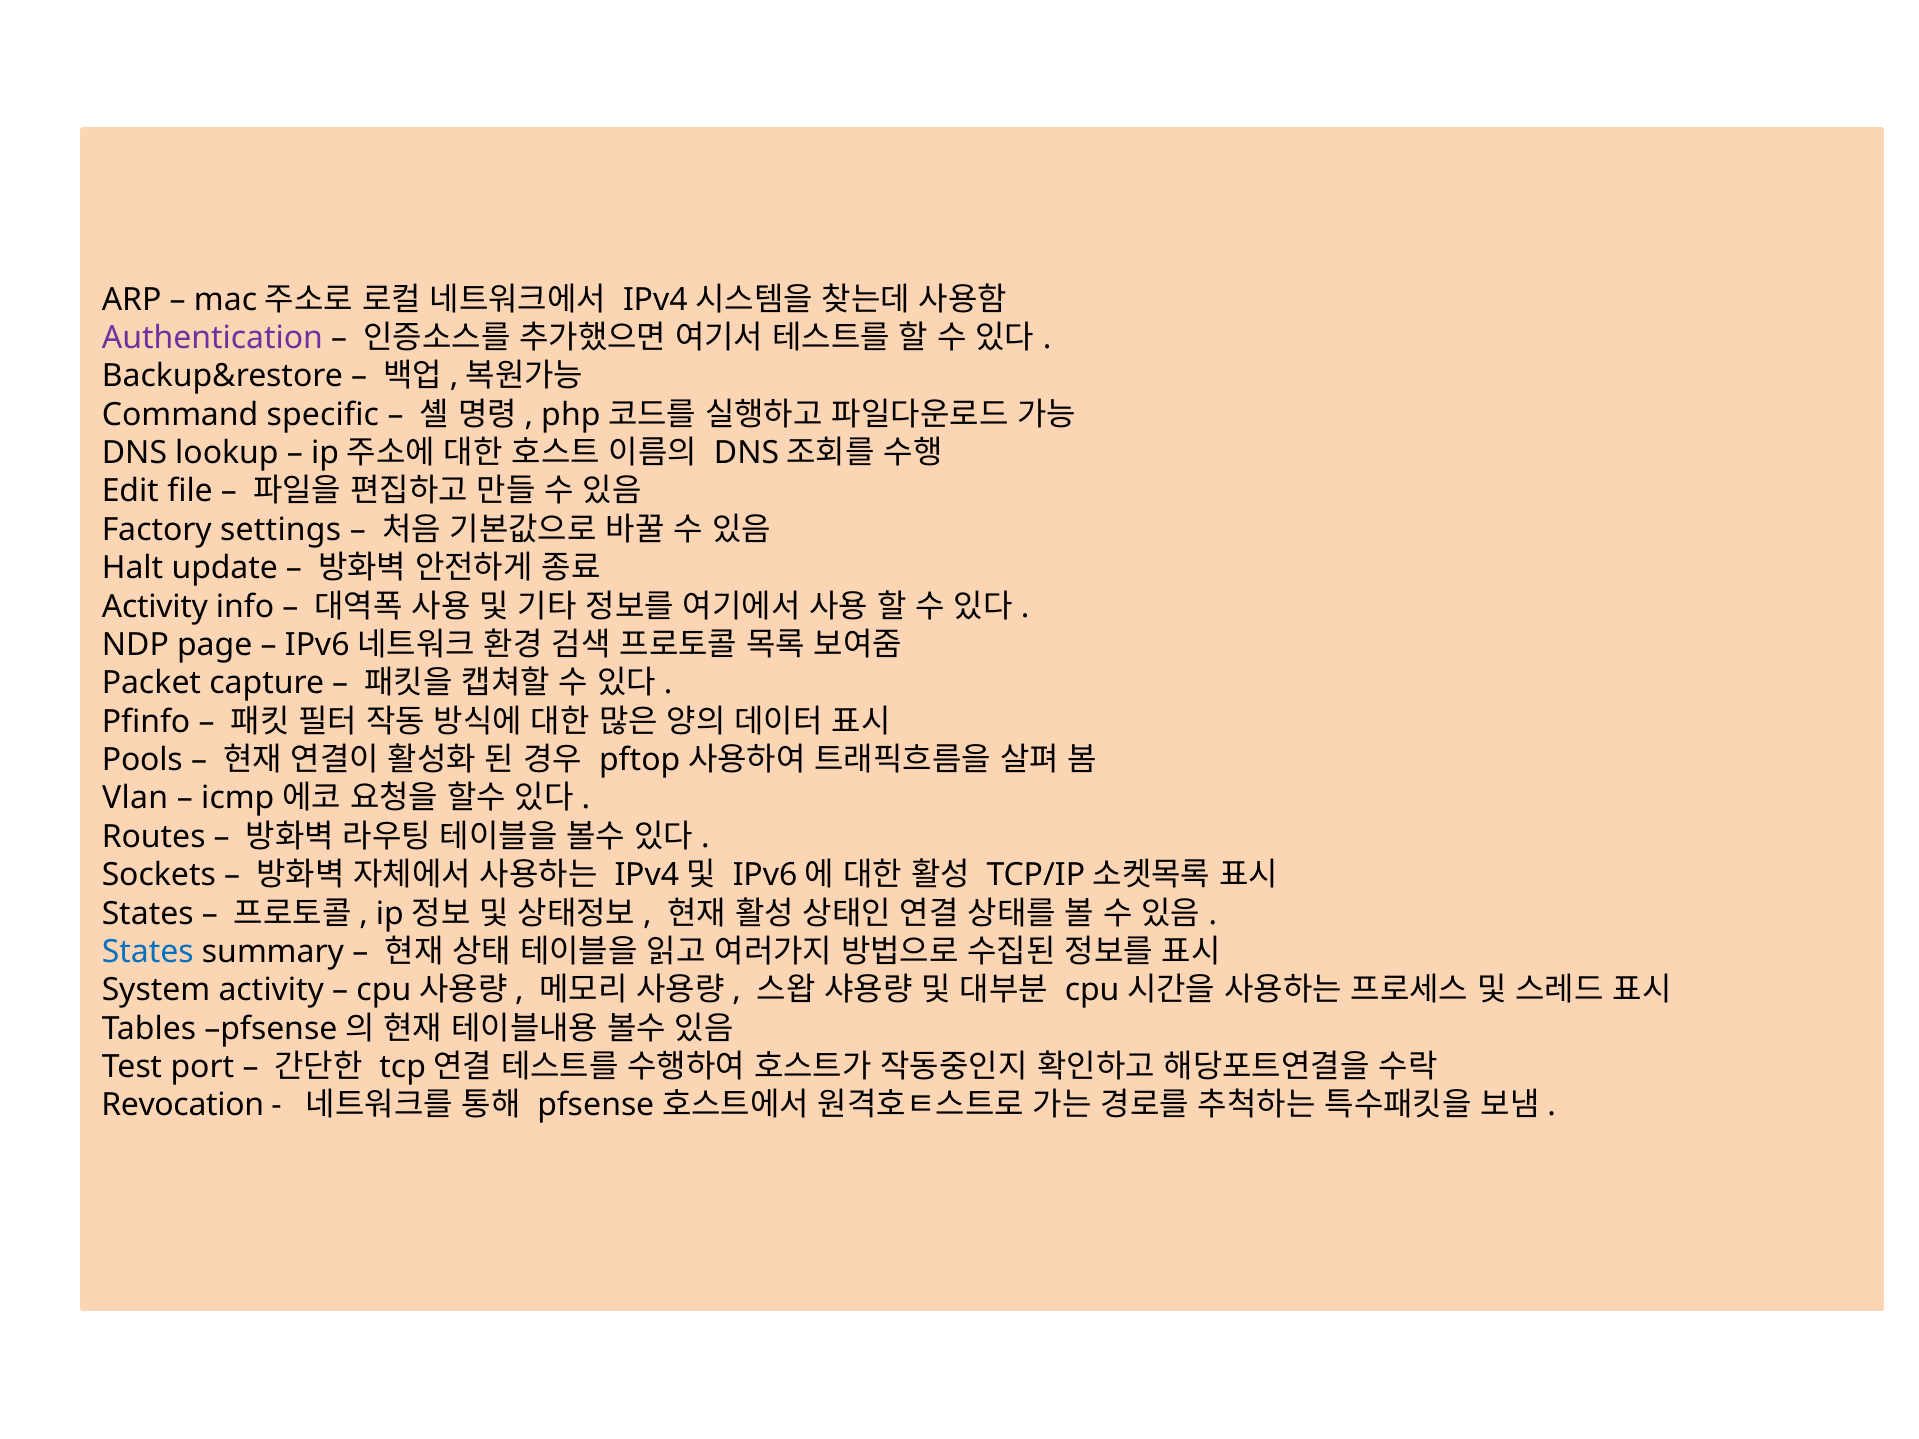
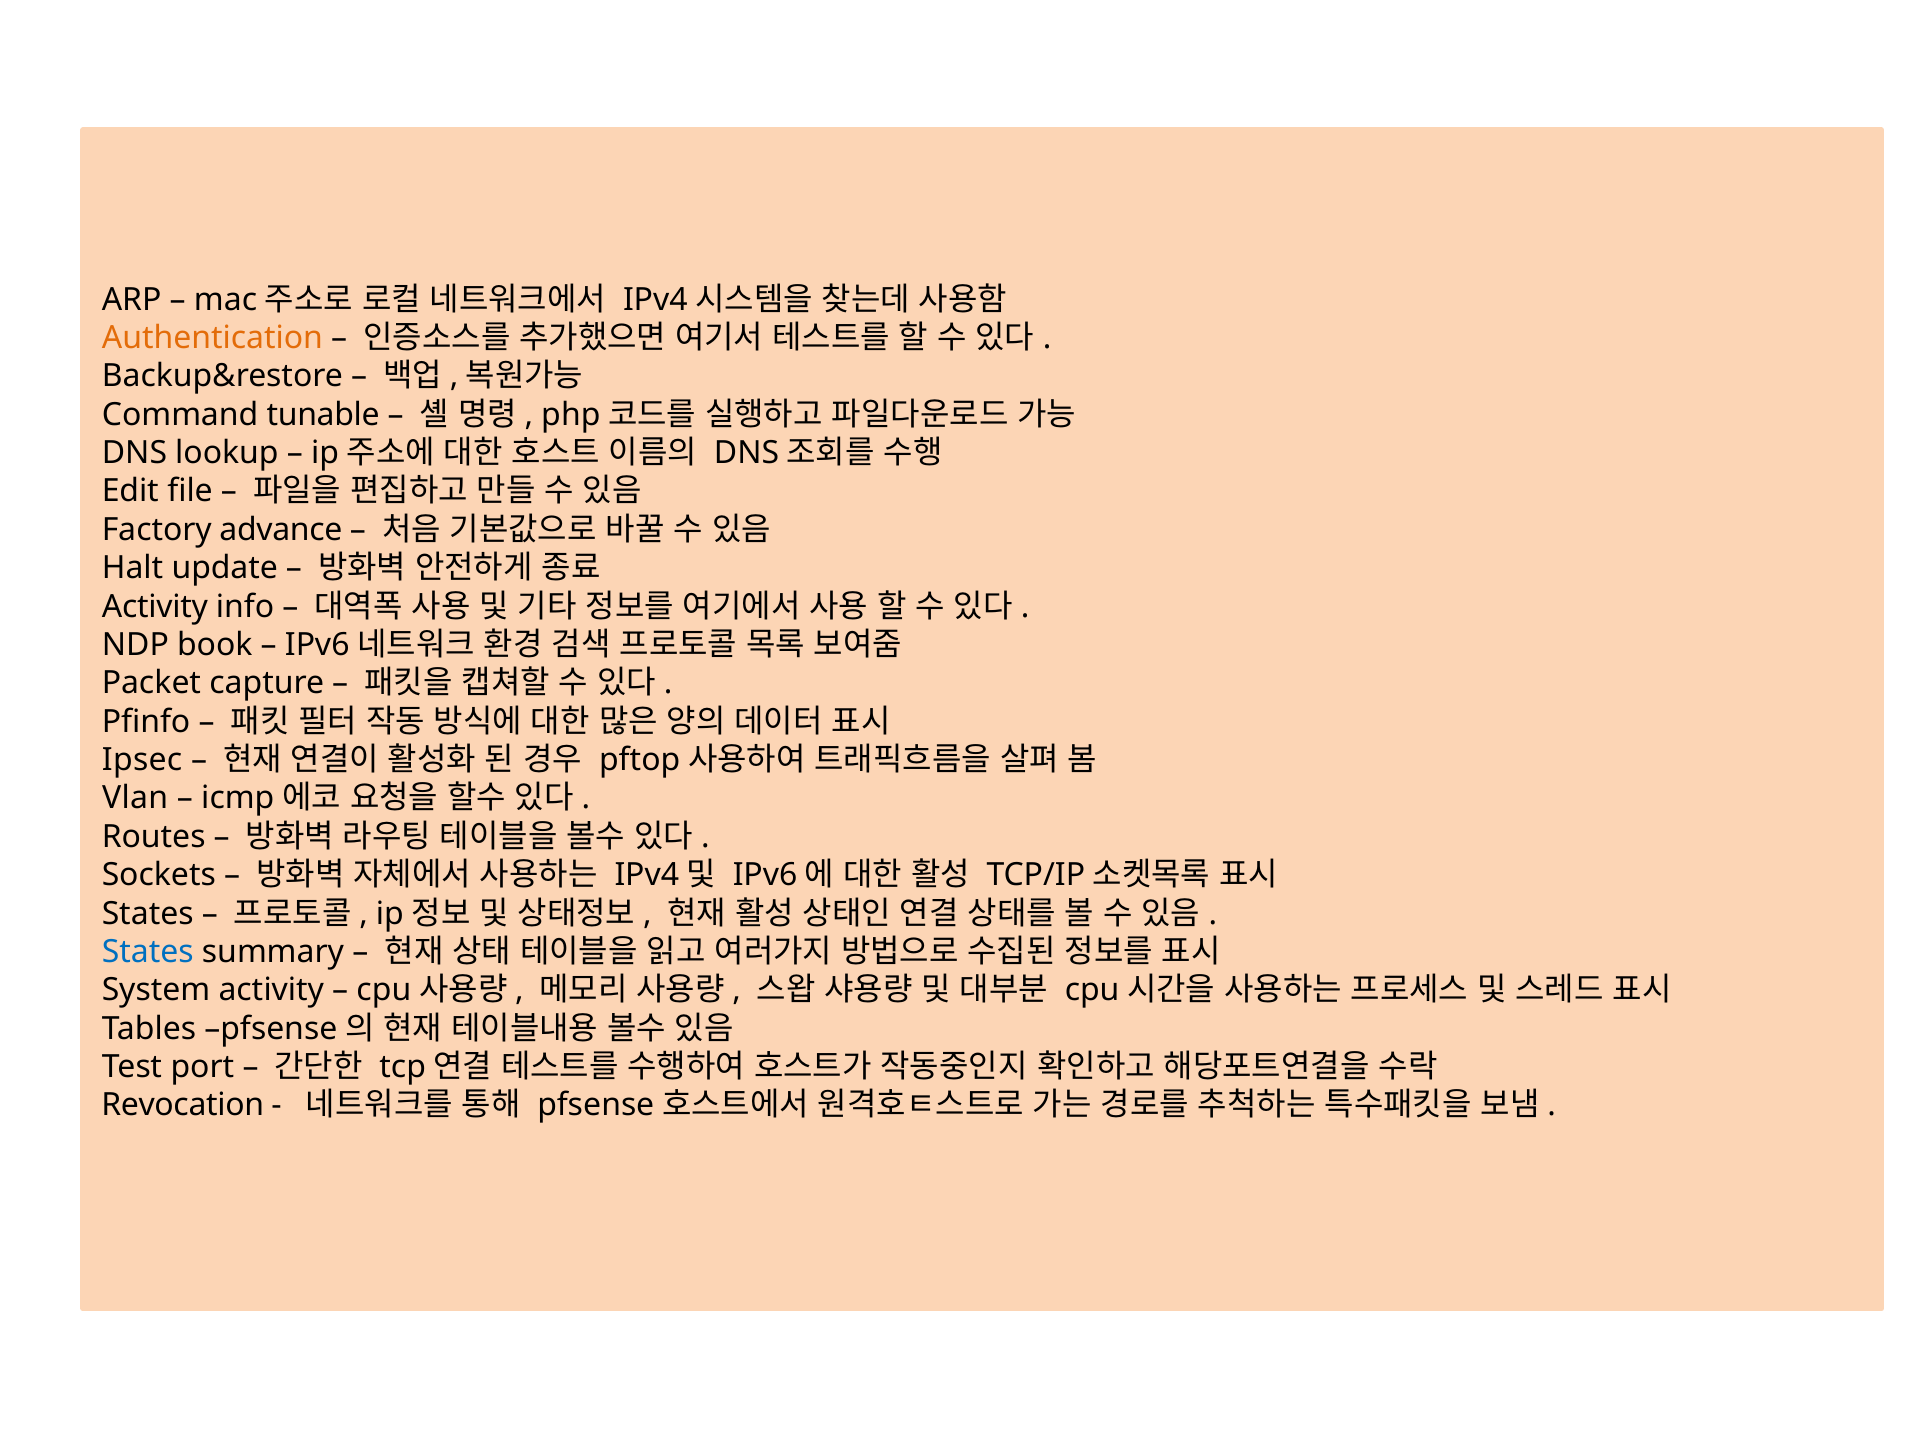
Authentication colour: purple -> orange (212, 338)
specific: specific -> tunable (323, 415)
settings: settings -> advance (281, 530)
page: page -> book (215, 645)
Pools: Pools -> Ipsec (142, 760)
